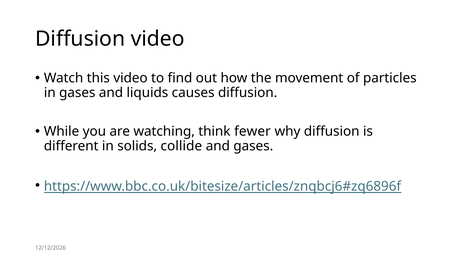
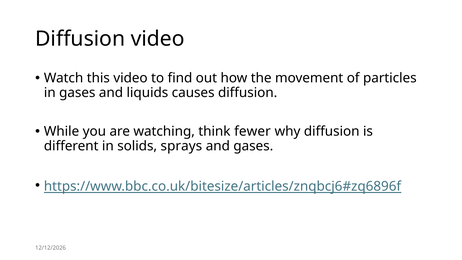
collide: collide -> sprays (181, 146)
